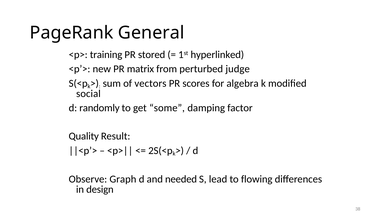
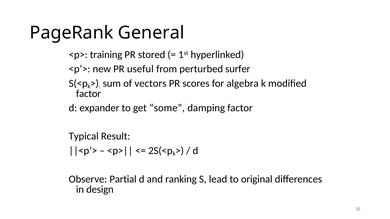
matrix: matrix -> useful (140, 69)
judge: judge -> surfer (238, 69)
social: social -> factor (89, 94)
randomly: randomly -> expander (99, 108)
Quality: Quality -> Typical (84, 136)
Graph: Graph -> Partial (123, 179)
needed: needed -> ranking (181, 179)
flowing: flowing -> original (257, 179)
